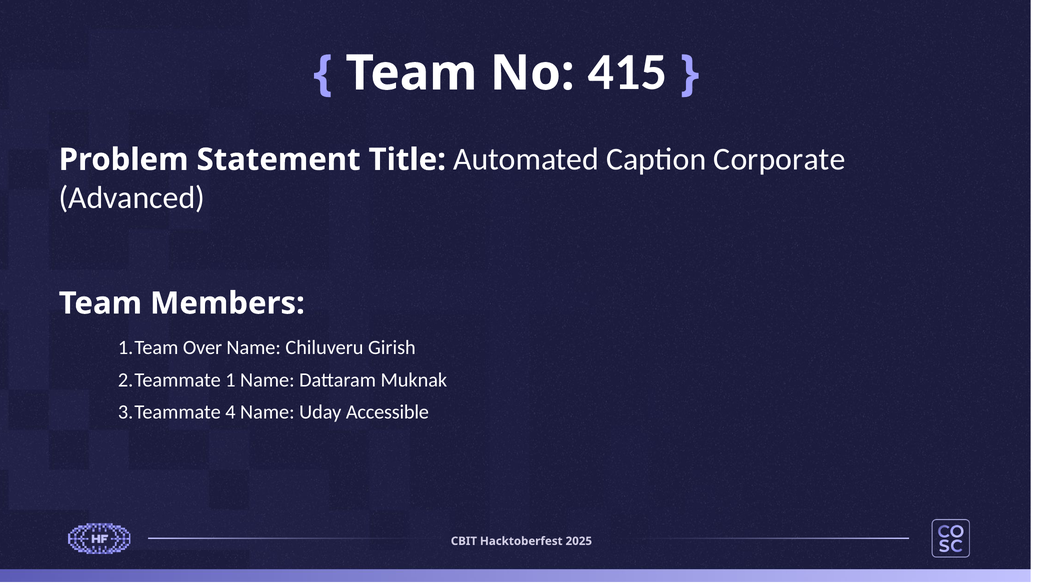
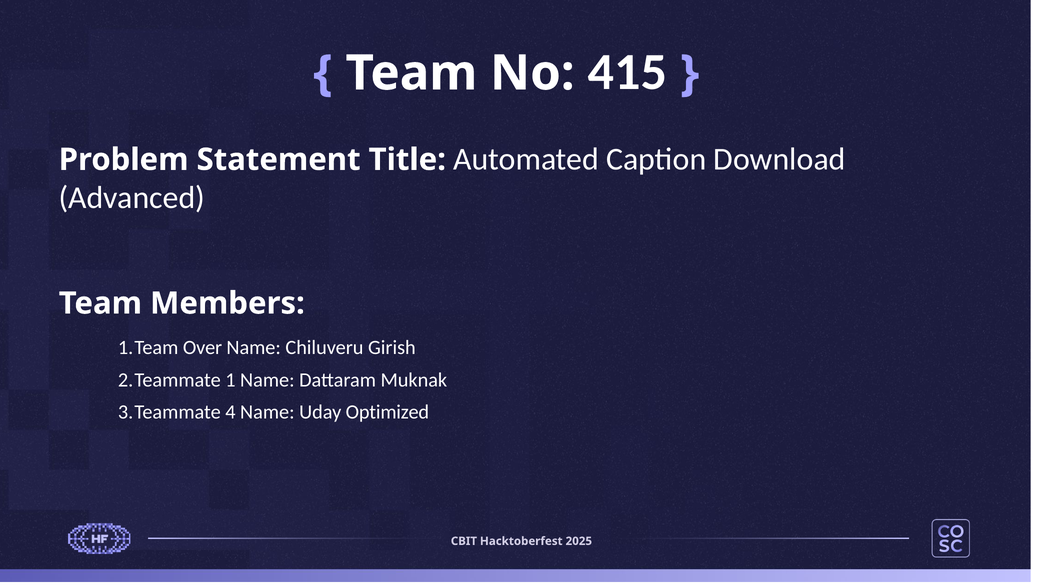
Corporate: Corporate -> Download (780, 160)
Accessible: Accessible -> Optimized (387, 413)
